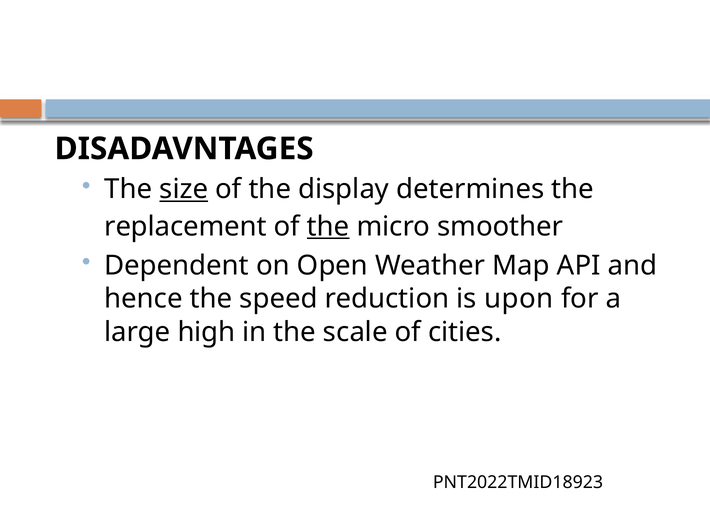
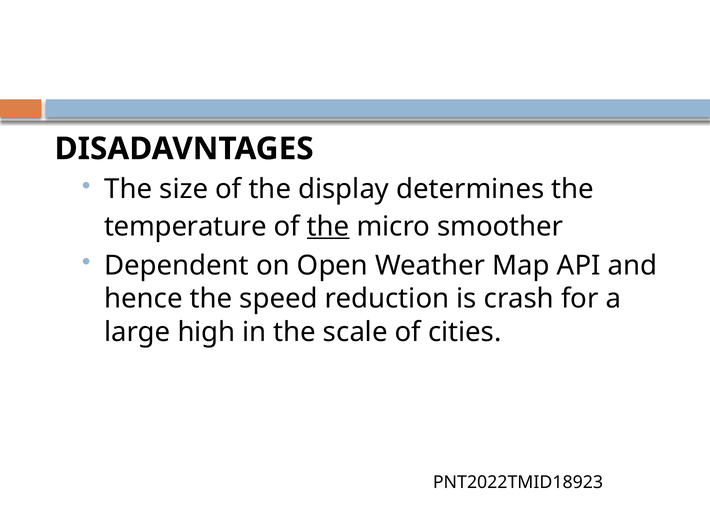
size underline: present -> none (184, 190)
replacement: replacement -> temperature (185, 227)
upon: upon -> crash (519, 299)
